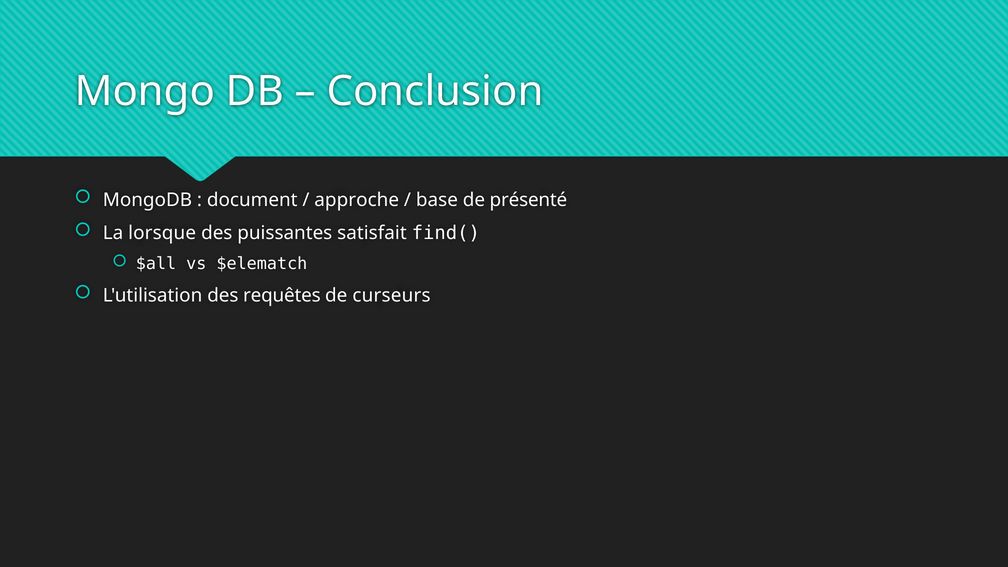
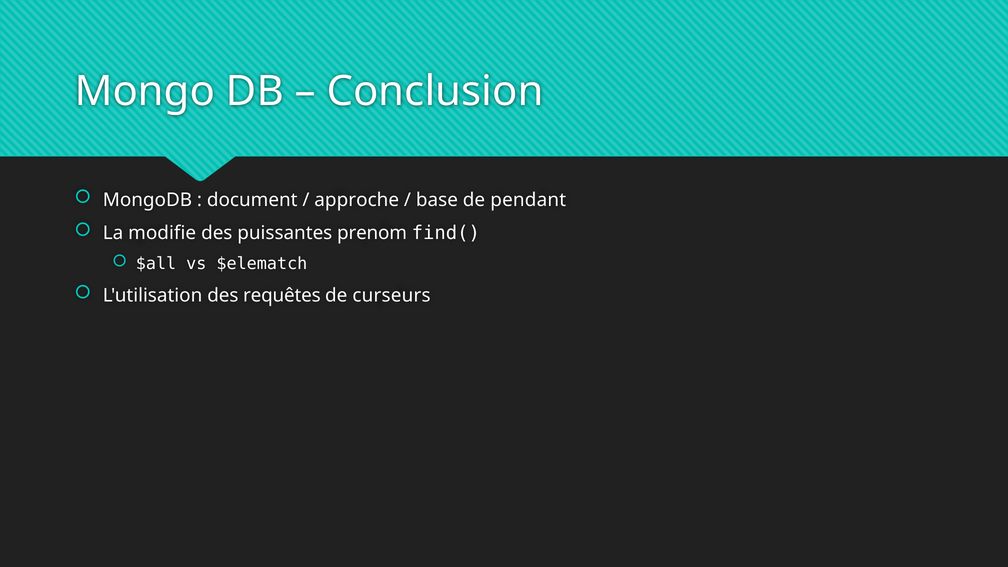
présenté: présenté -> pendant (528, 200)
lorsque: lorsque -> modifie (162, 233)
satisfait: satisfait -> prenom (372, 233)
